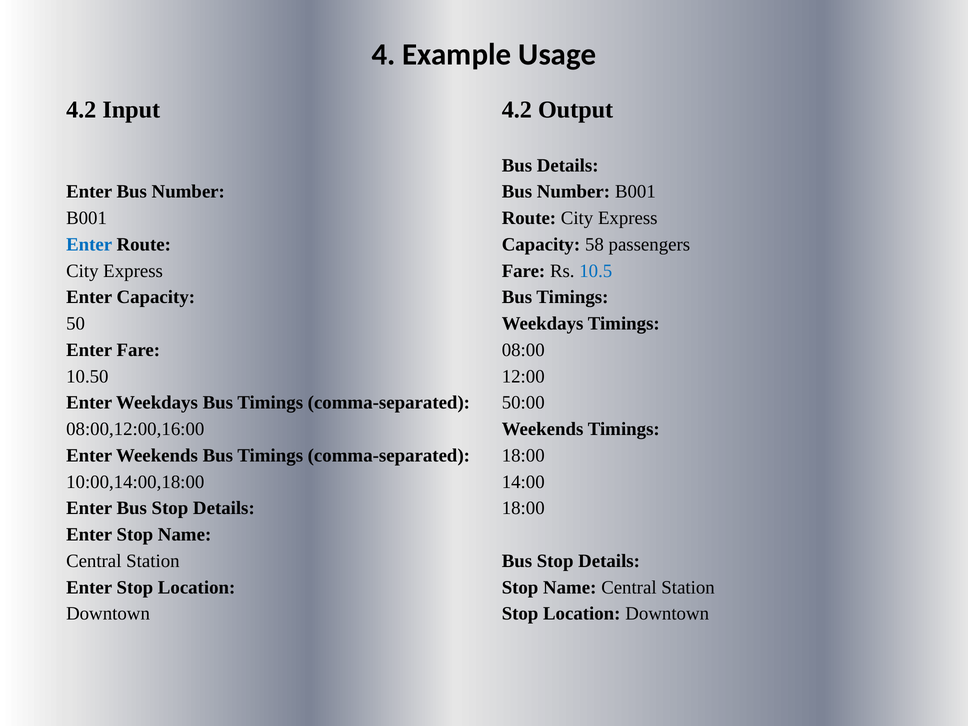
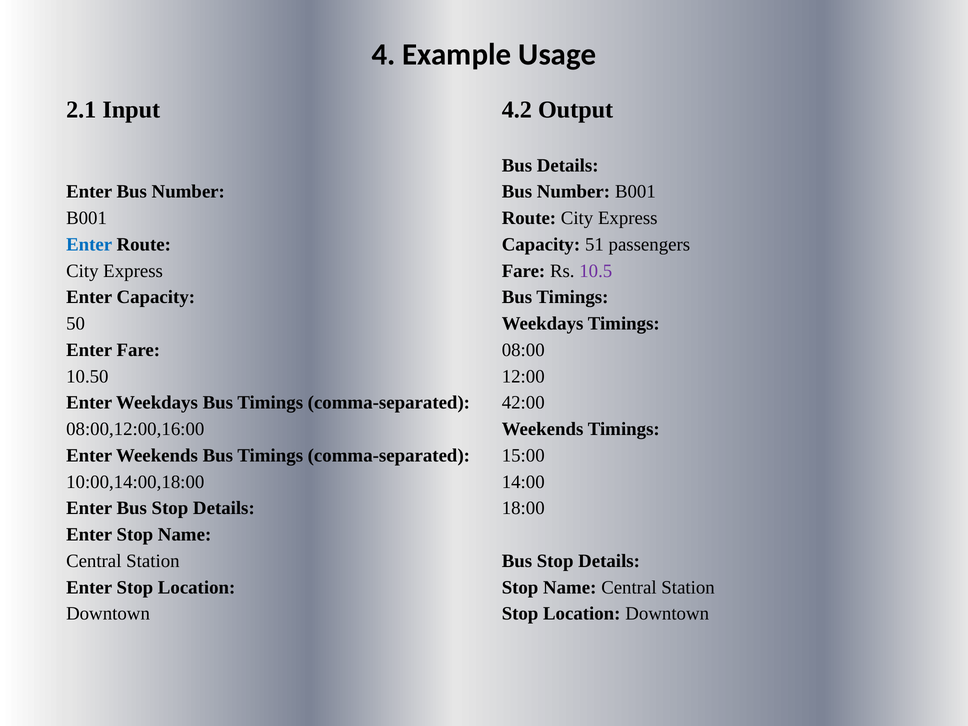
4.2: 4.2 -> 2.1 (81, 110)
58: 58 -> 51 (594, 244)
10.5 colour: blue -> purple (596, 271)
50:00: 50:00 -> 42:00 (523, 403)
18:00: 18:00 -> 15:00 (523, 455)
